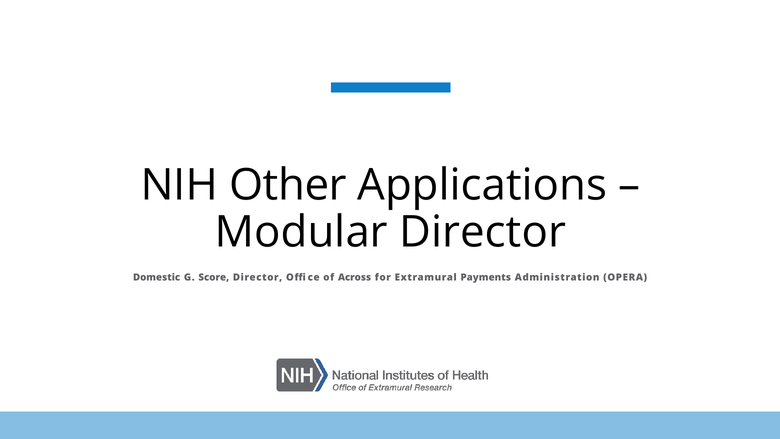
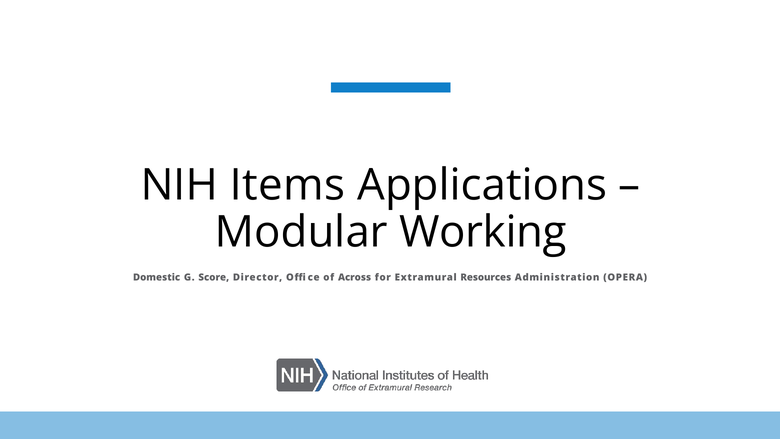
Other: Other -> Items (288, 185)
Modular Director: Director -> Working (483, 232)
Payments: Payments -> Resources (486, 277)
